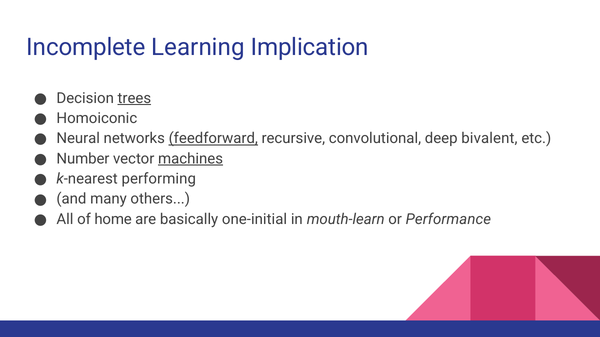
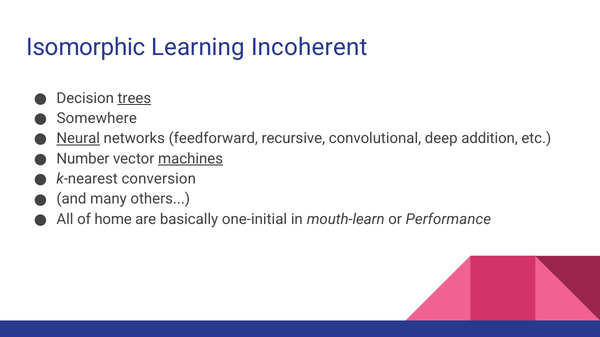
Incomplete: Incomplete -> Isomorphic (86, 47)
Implication: Implication -> Incoherent (309, 47)
Homoiconic: Homoiconic -> Somewhere (97, 118)
Neural underline: none -> present (78, 139)
feedforward underline: present -> none (213, 139)
bivalent: bivalent -> addition (490, 139)
performing: performing -> conversion (159, 179)
